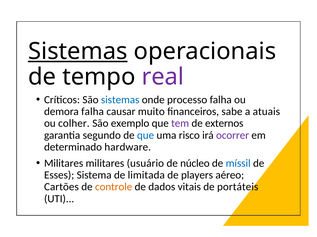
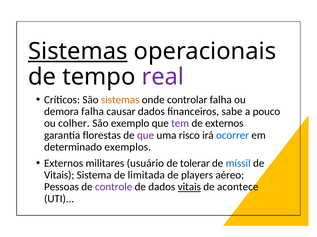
sistemas colour: blue -> orange (120, 100)
processo: processo -> controlar (187, 100)
causar muito: muito -> dados (151, 112)
atuais: atuais -> pouco (266, 112)
segundo: segundo -> florestas (102, 136)
que colour: blue -> purple (146, 136)
ocorrer colour: purple -> blue (233, 136)
hardware: hardware -> exemplos (128, 147)
Militares: Militares -> Externos (64, 164)
núcleo: núcleo -> tolerar (195, 164)
Esses: Esses -> Vitais (59, 176)
Cartões: Cartões -> Pessoas (61, 187)
controle colour: orange -> purple (114, 187)
vitais underline: none -> present (189, 187)
portáteis: portáteis -> acontece (238, 187)
